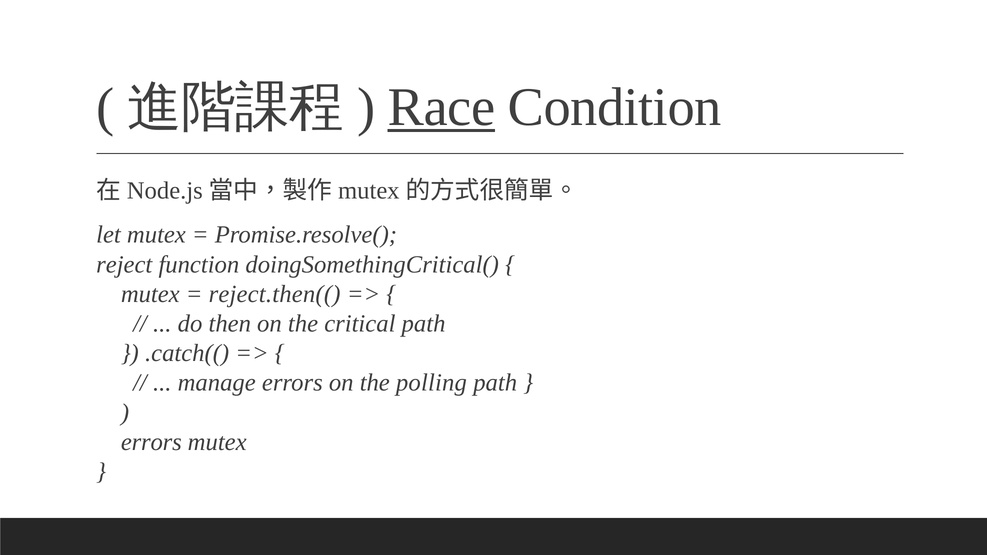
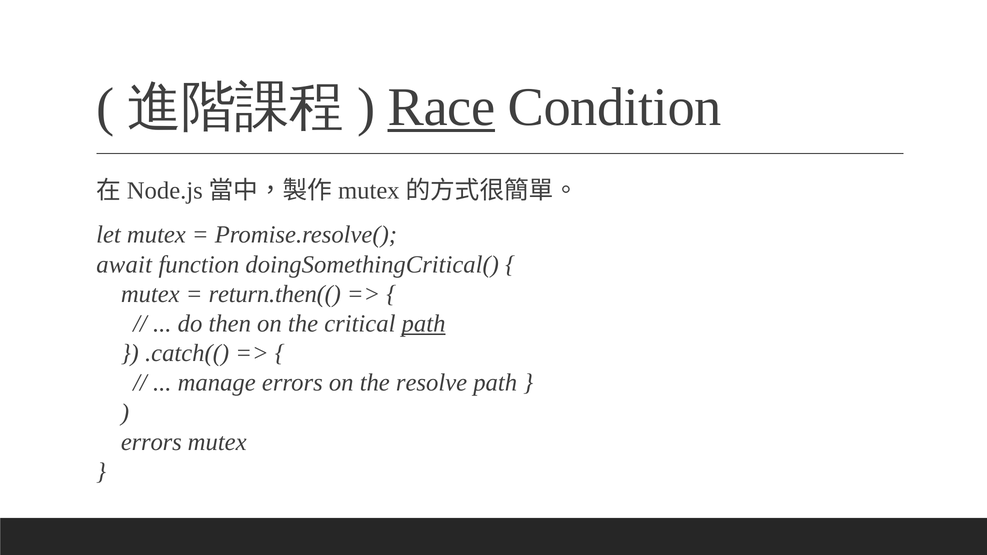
reject: reject -> await (124, 265)
reject.then((: reject.then(( -> return.then(( (275, 294)
path underline: none -> present (424, 324)
polling: polling -> resolve (432, 383)
